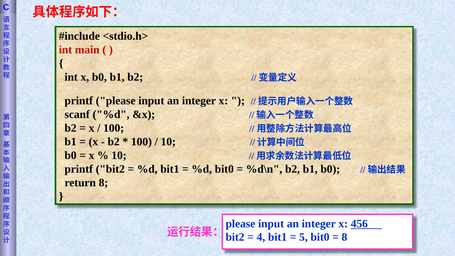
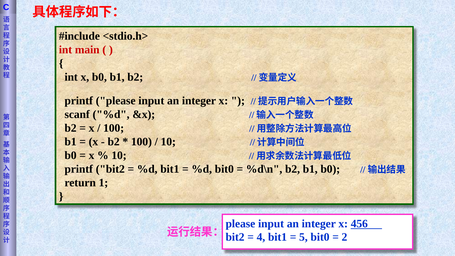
return 8: 8 -> 1 (103, 183)
8: 8 -> 2 (344, 237)
